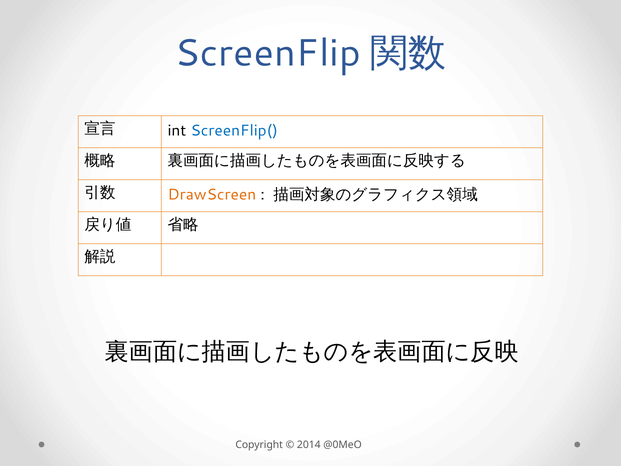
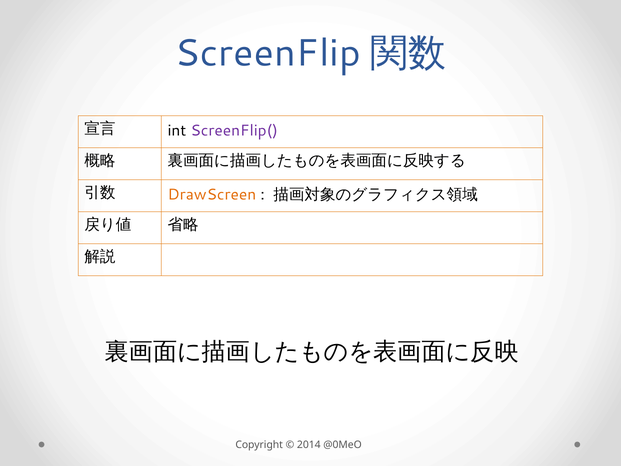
ScreenFlip( colour: blue -> purple (234, 130)
